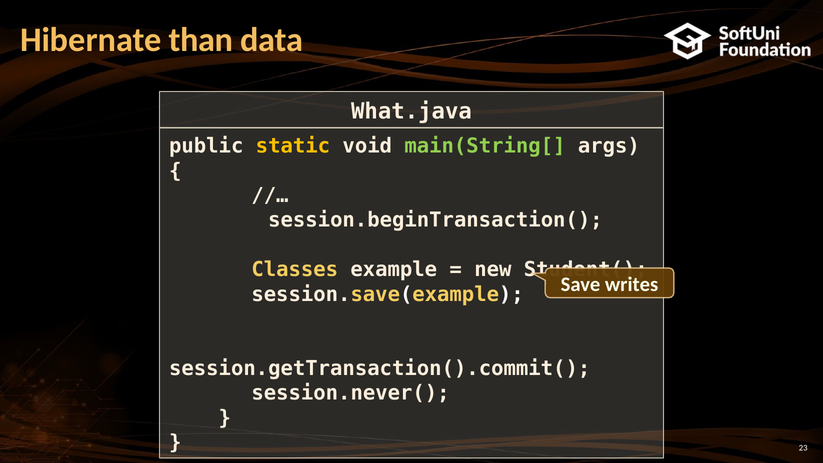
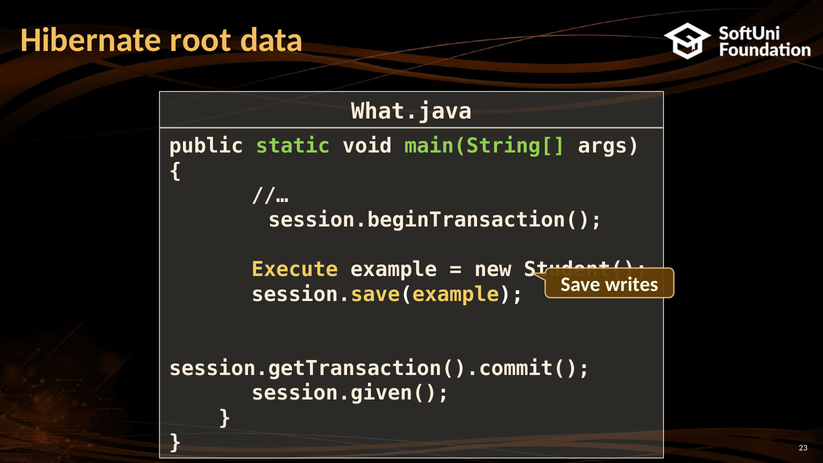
than: than -> root (201, 40)
static colour: yellow -> light green (293, 146)
Classes: Classes -> Execute (295, 270)
session.never(: session.never( -> session.given( (351, 393)
